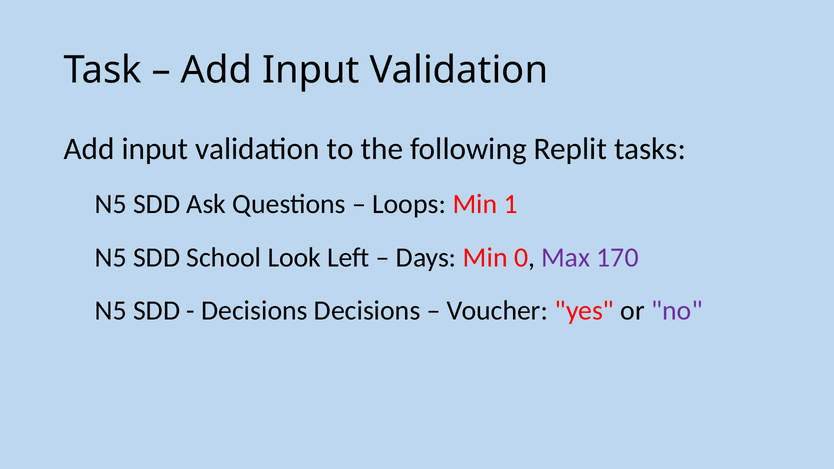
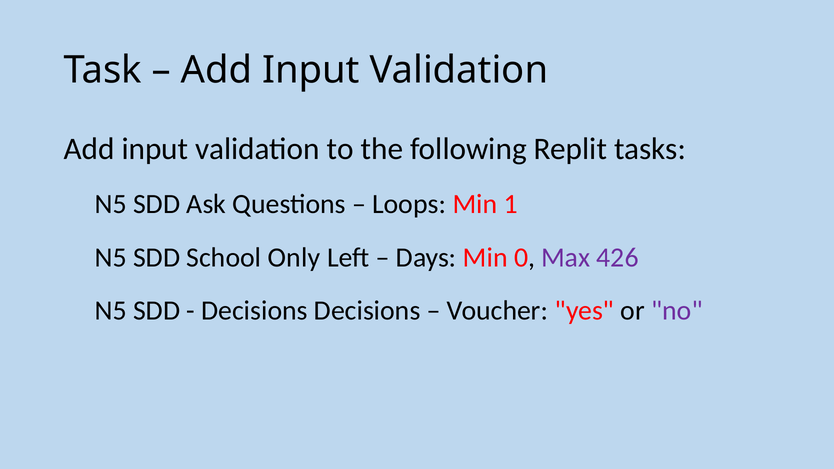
Look: Look -> Only (294, 258)
170: 170 -> 426 (617, 258)
